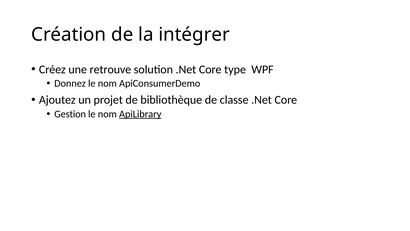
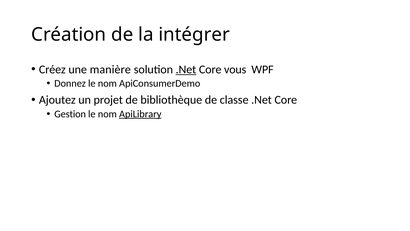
retrouve: retrouve -> manière (110, 69)
.Net underline: none -> present (186, 69)
type: type -> vous (235, 69)
